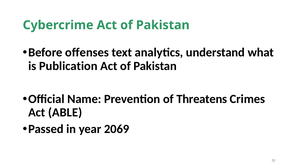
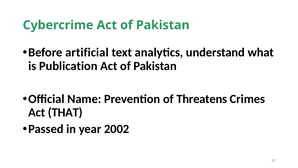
offenses: offenses -> artificial (87, 52)
ABLE: ABLE -> THAT (65, 112)
2069: 2069 -> 2002 (117, 129)
